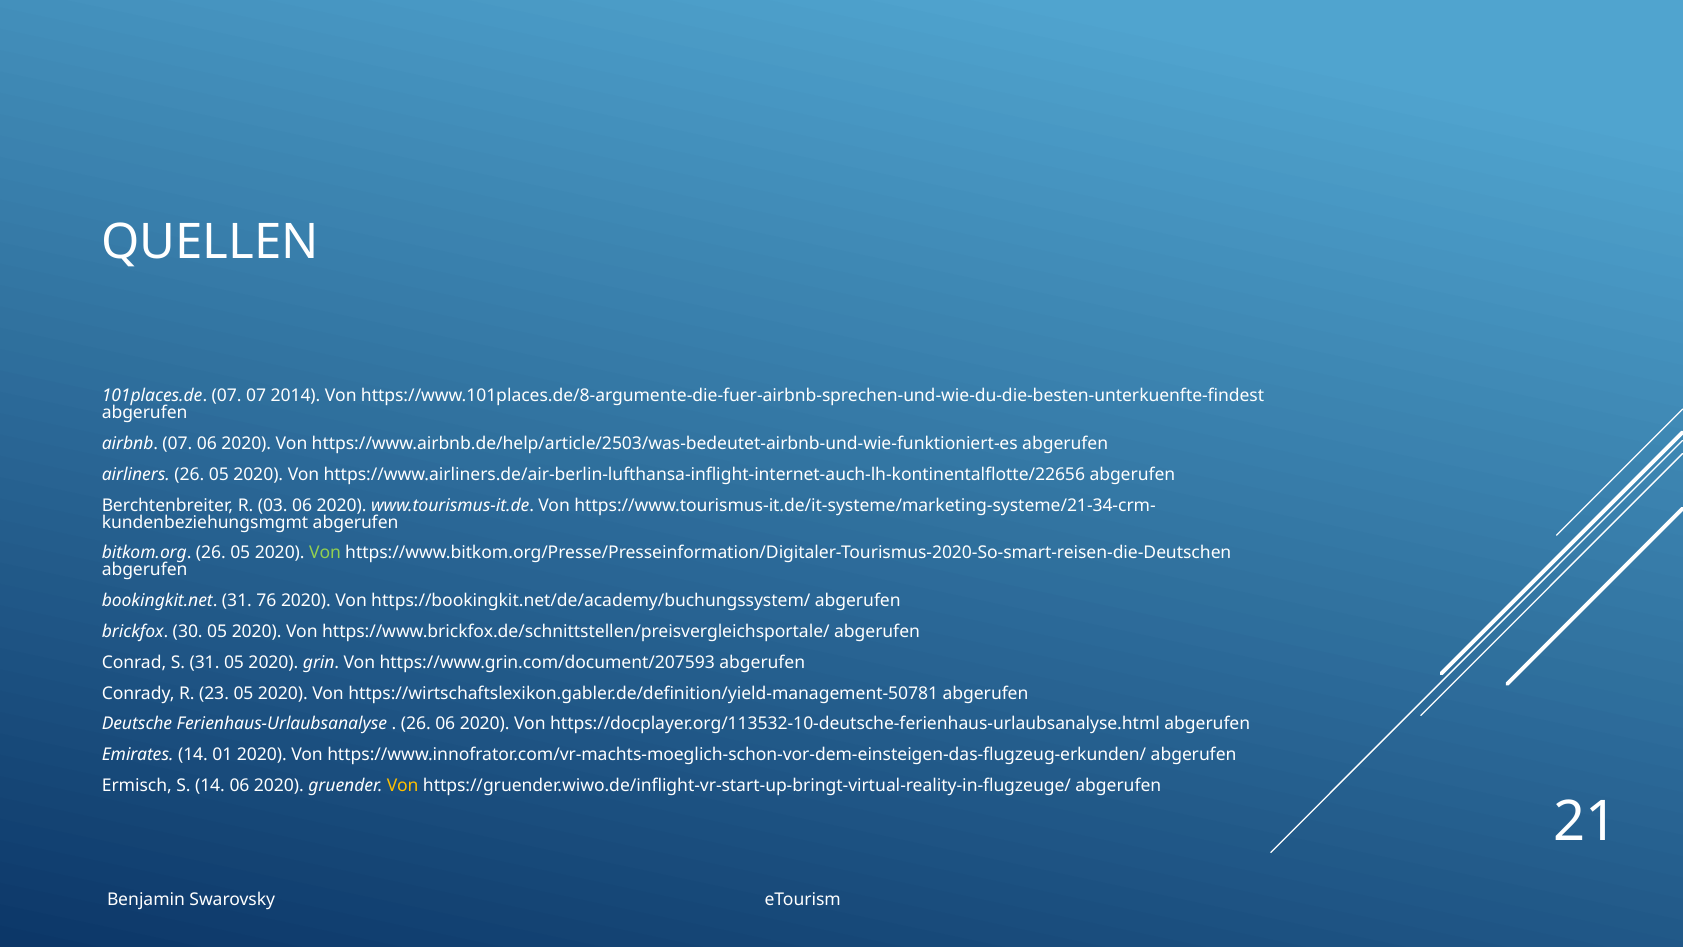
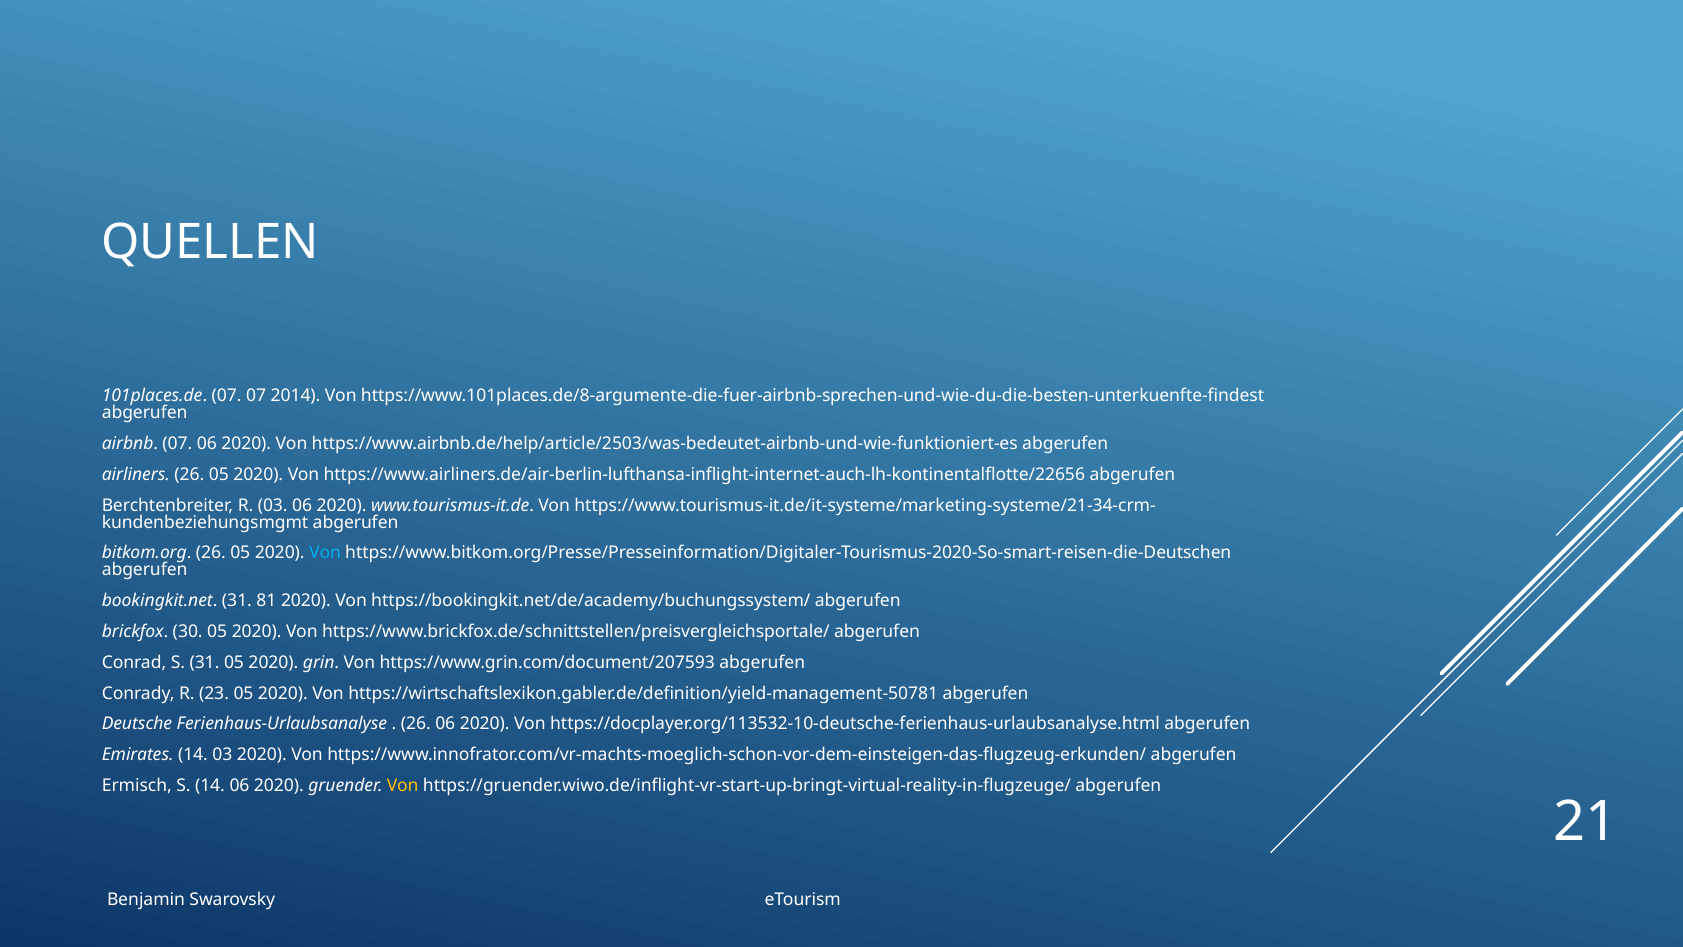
Von colour: light green -> light blue (325, 553)
76: 76 -> 81 (266, 601)
14 01: 01 -> 03 (222, 755)
